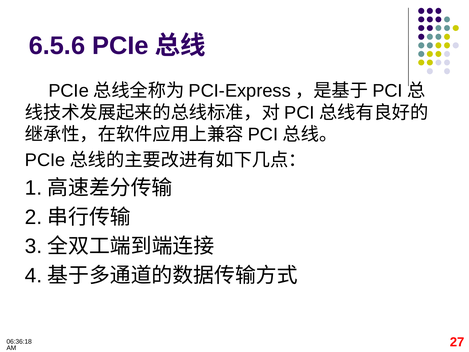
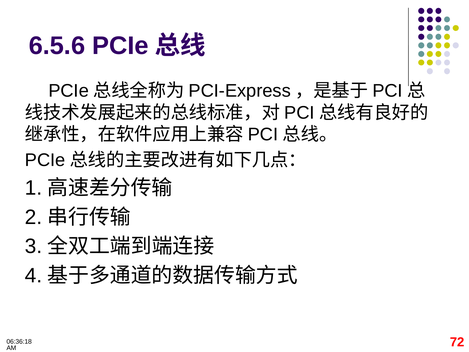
27: 27 -> 72 (457, 342)
